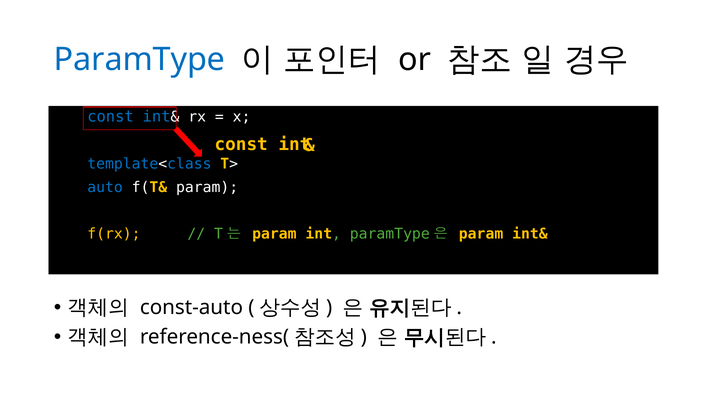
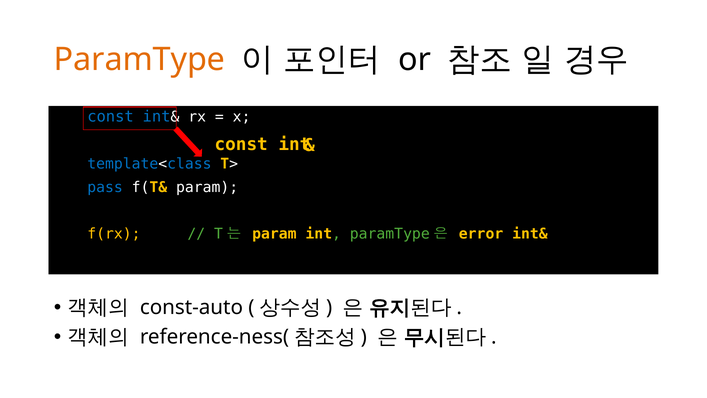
ParamType colour: blue -> orange (139, 59)
auto: auto -> pass (105, 187)
param: param -> error (481, 234)
